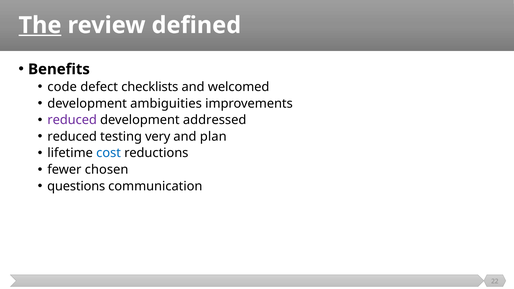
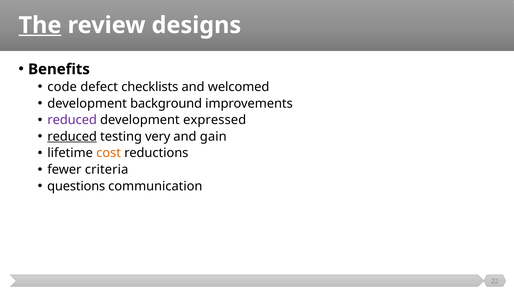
defined: defined -> designs (196, 25)
ambiguities: ambiguities -> background (166, 104)
addressed: addressed -> expressed (215, 120)
reduced underline: none -> present (72, 137)
plan: plan -> gain (213, 137)
cost colour: blue -> orange (109, 153)
chosen: chosen -> criteria (107, 170)
